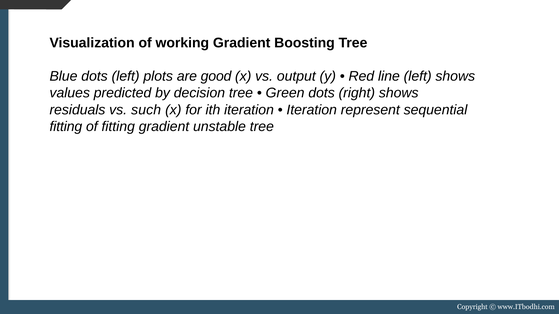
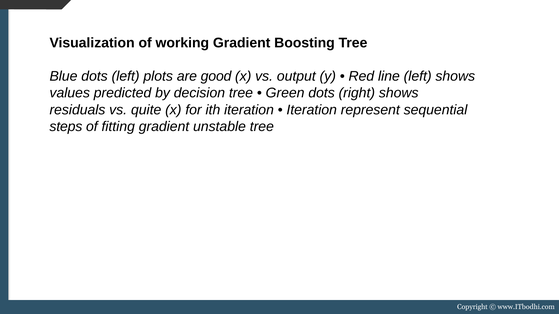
such: such -> quite (146, 110)
fitting: fitting -> steps (66, 127)
